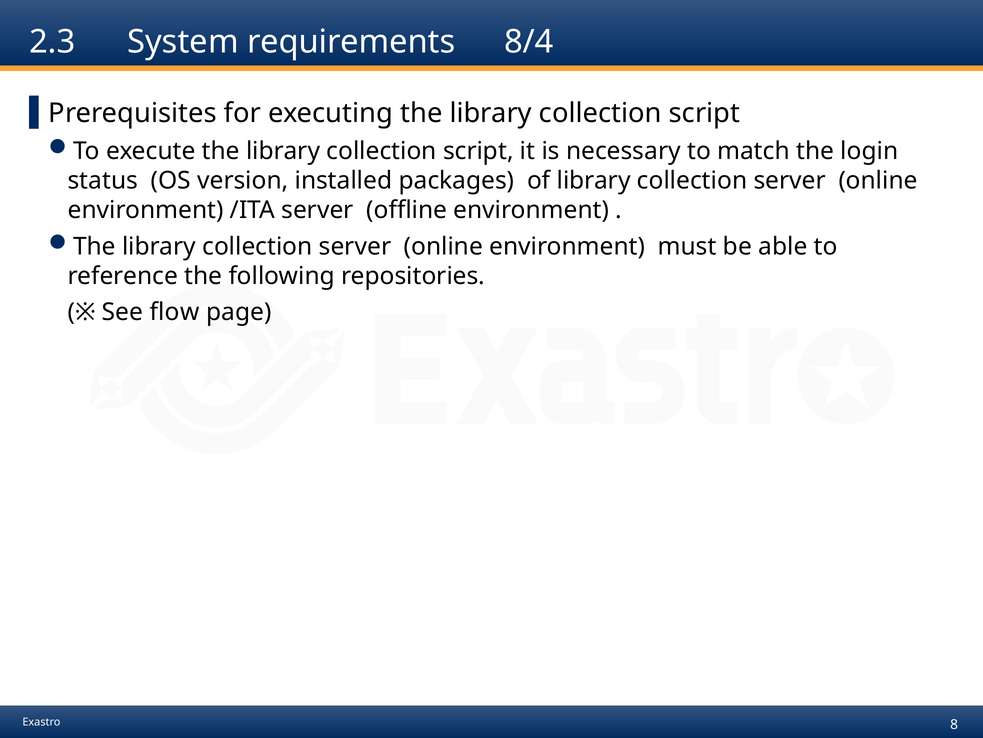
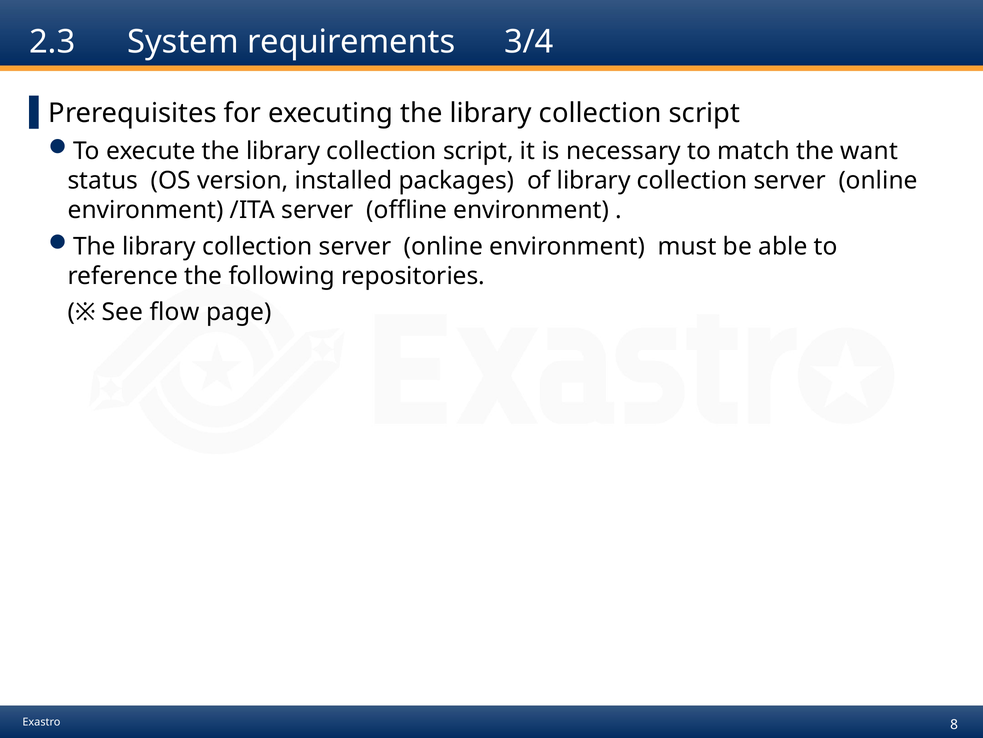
8/4: 8/4 -> 3/4 (529, 42)
login: login -> want (869, 151)
